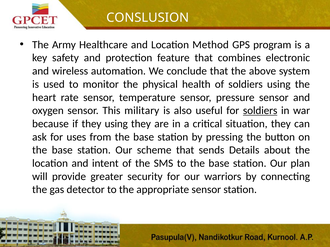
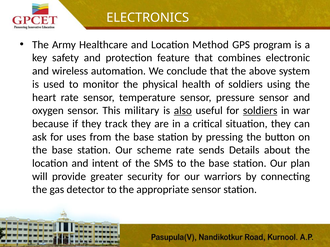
CONSLUSION: CONSLUSION -> ELECTRONICS (148, 18)
also underline: none -> present (183, 111)
they using: using -> track (116, 124)
scheme that: that -> rate (185, 150)
